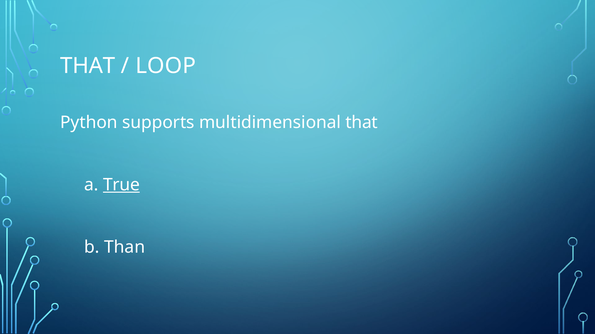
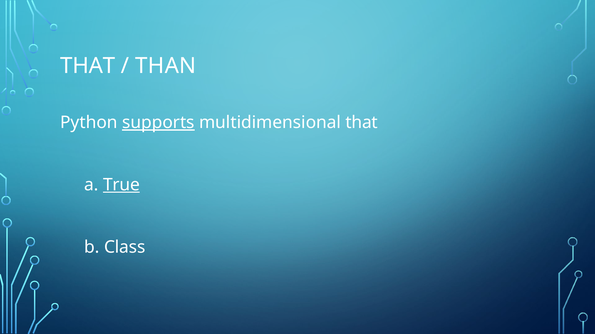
LOOP: LOOP -> THAN (166, 66)
supports underline: none -> present (158, 123)
Than: Than -> Class (125, 248)
